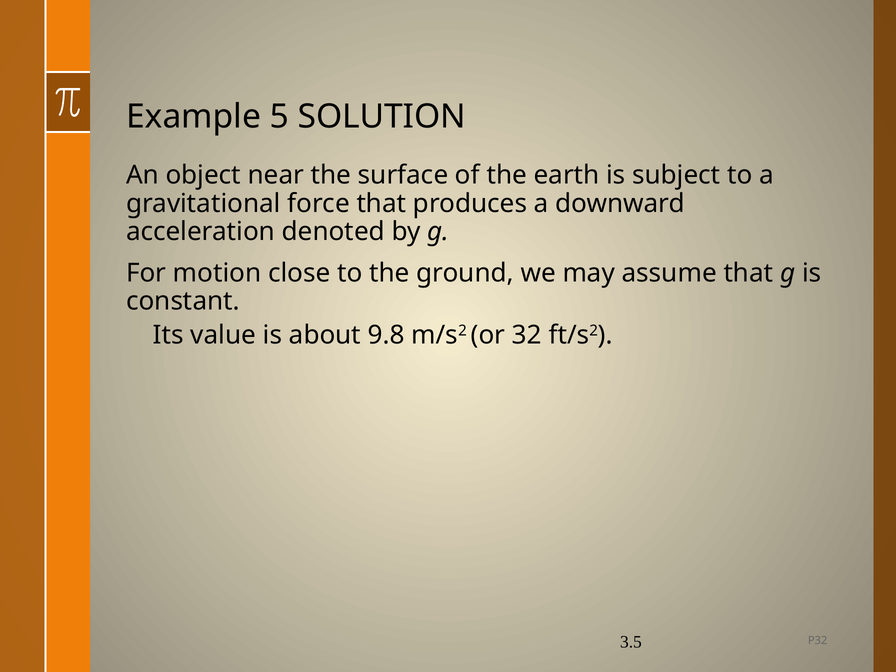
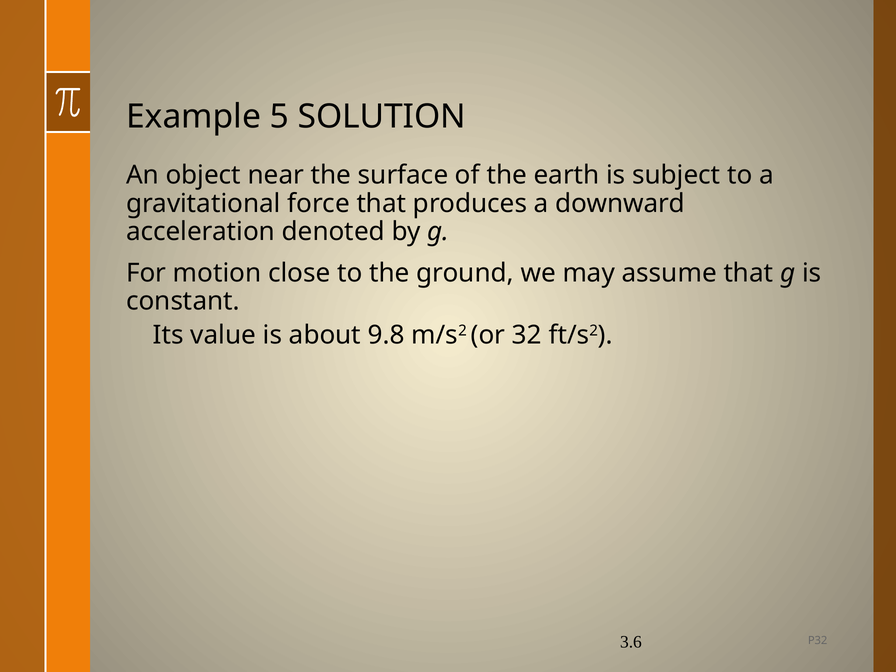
3.5: 3.5 -> 3.6 (631, 642)
